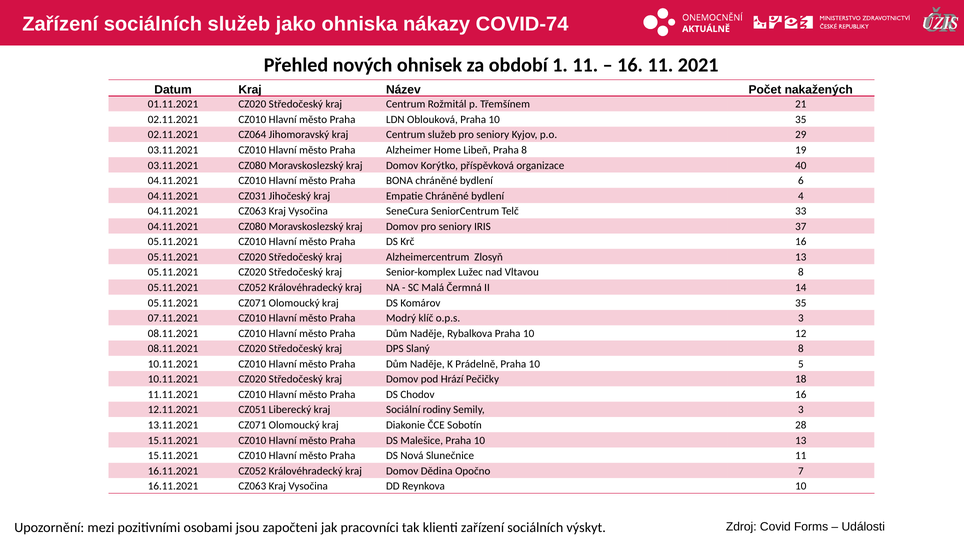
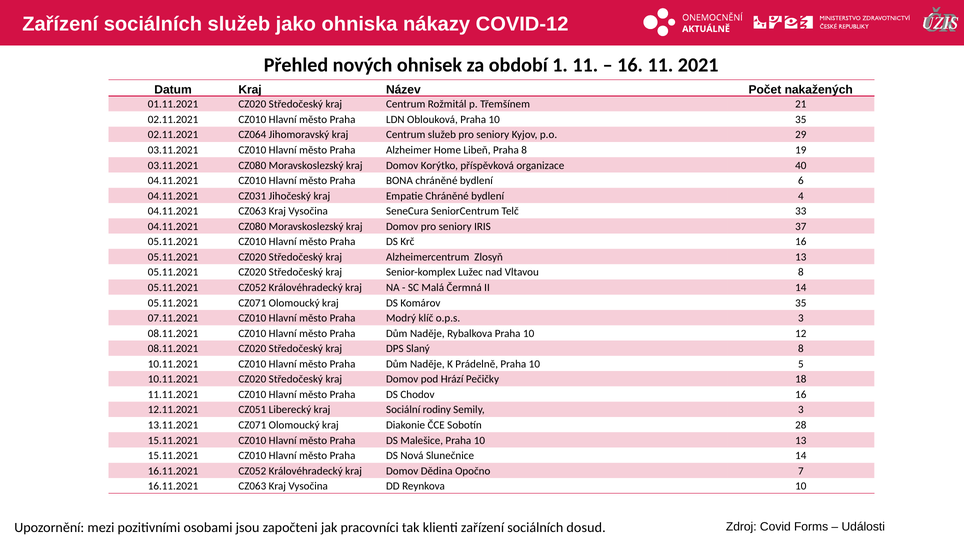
COVID-74: COVID-74 -> COVID-12 (522, 24)
Slunečnice 11: 11 -> 14 (801, 456)
výskyt: výskyt -> dosud (586, 528)
